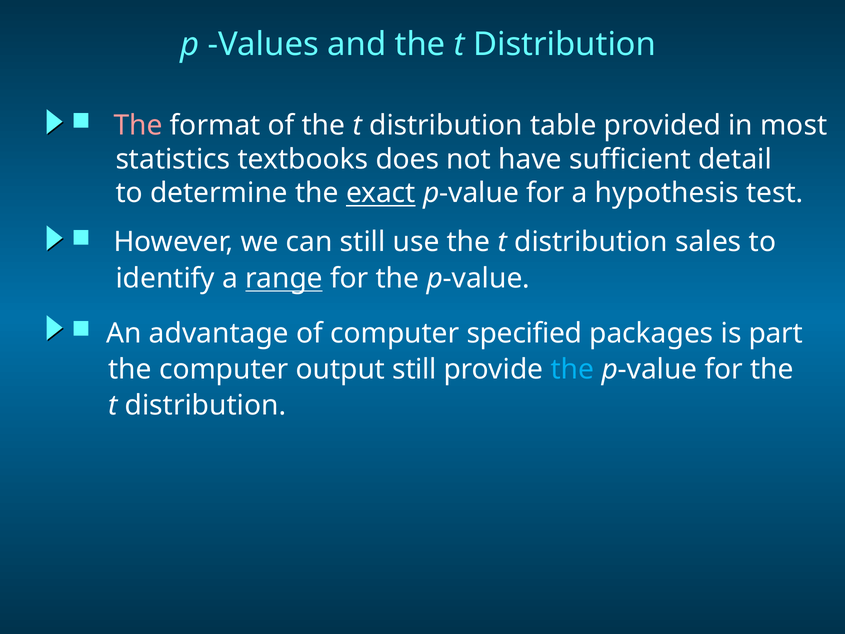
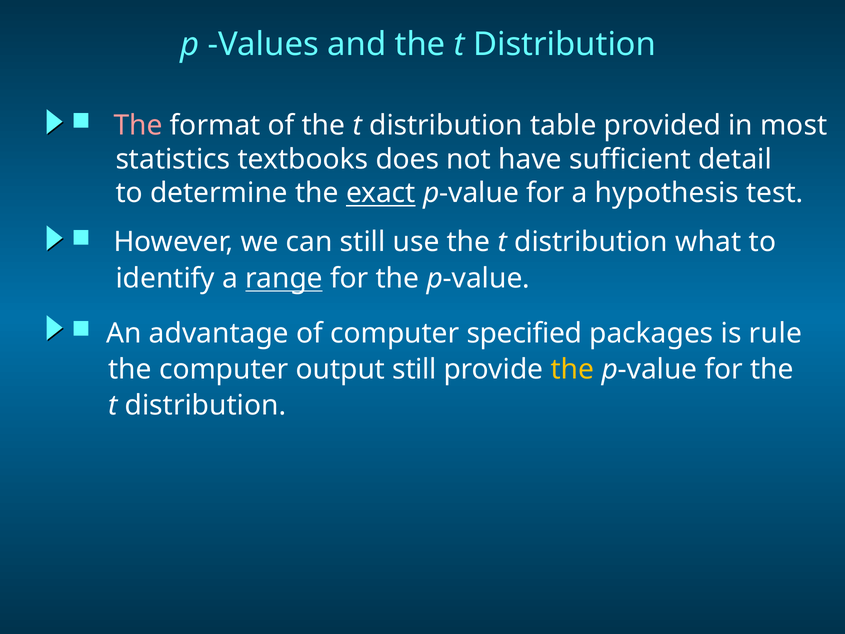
sales: sales -> what (708, 242)
part: part -> rule (775, 333)
the colour: light blue -> yellow (572, 369)
